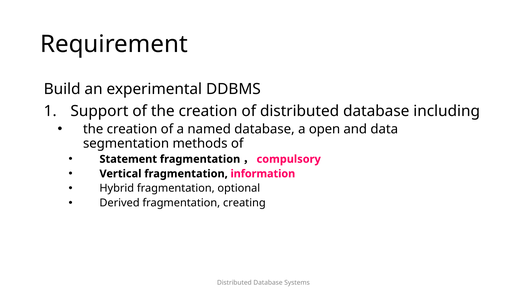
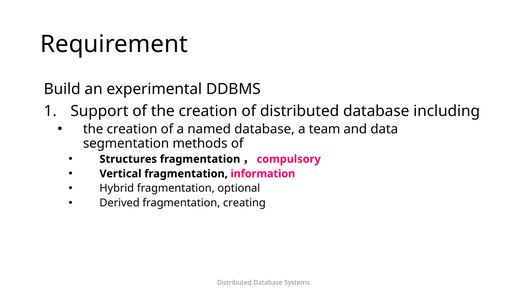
open: open -> team (325, 129)
Statement: Statement -> Structures (128, 159)
